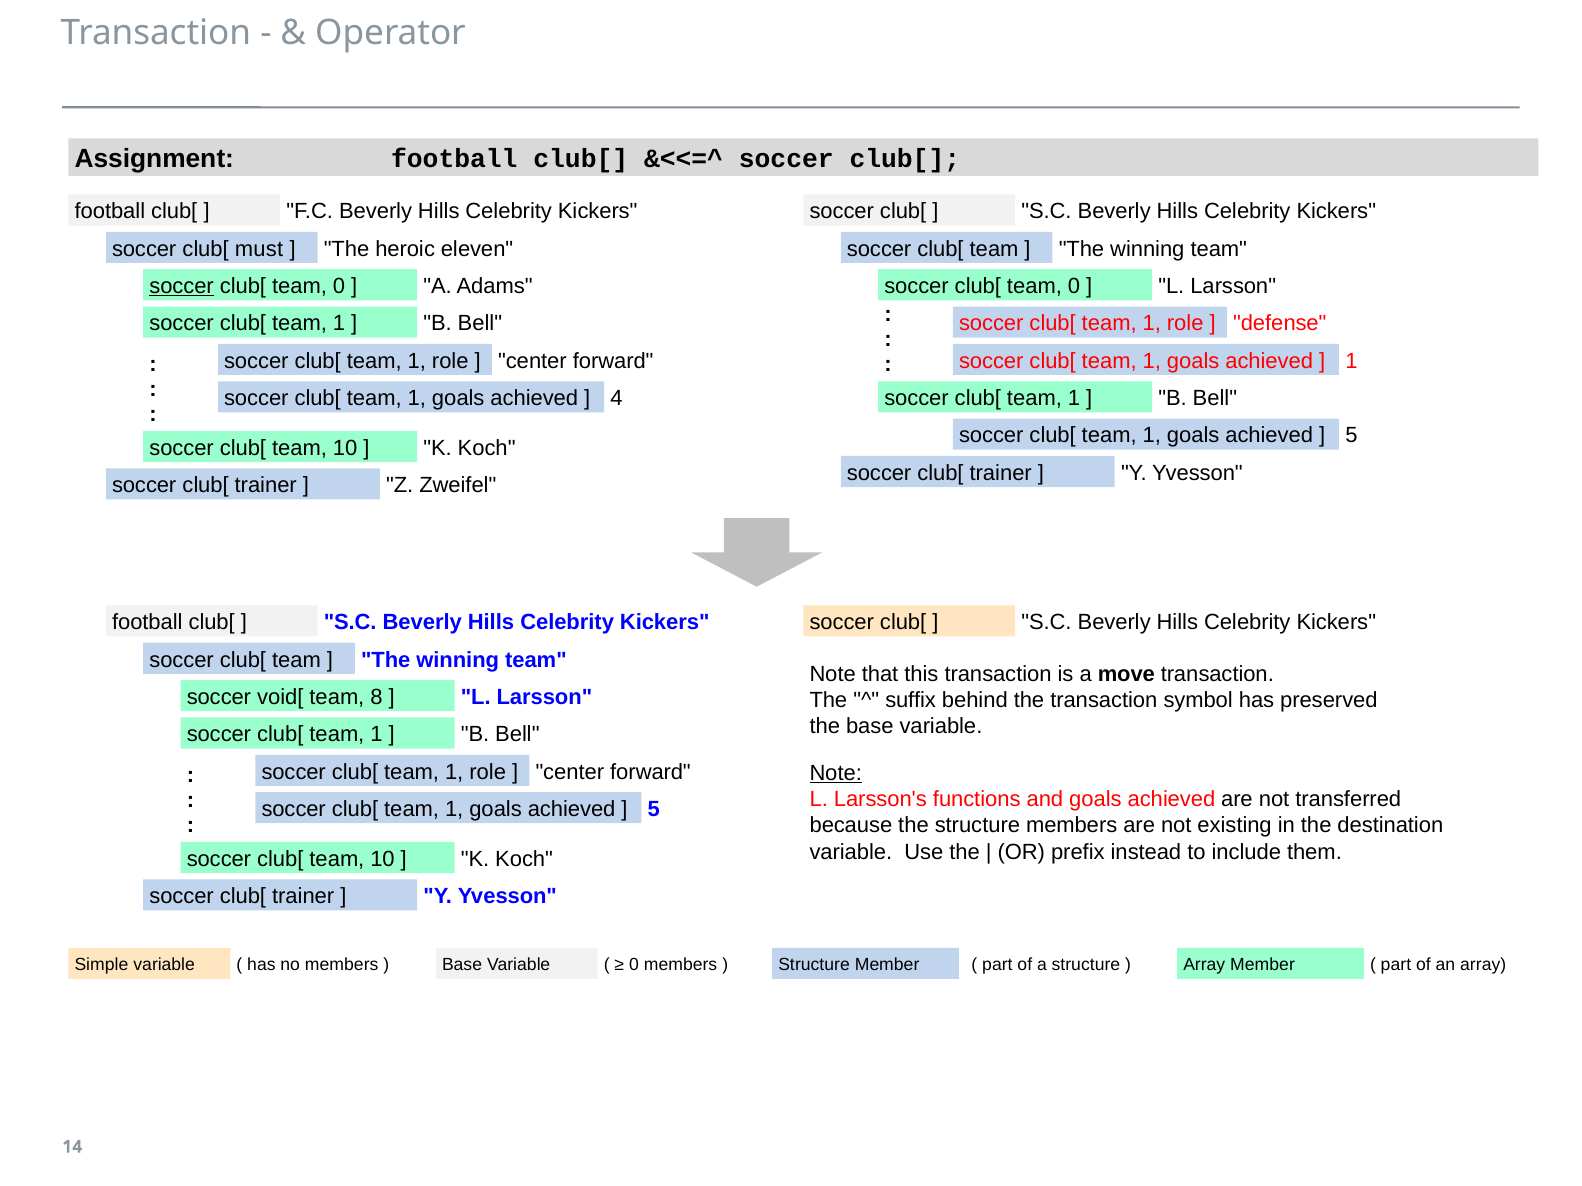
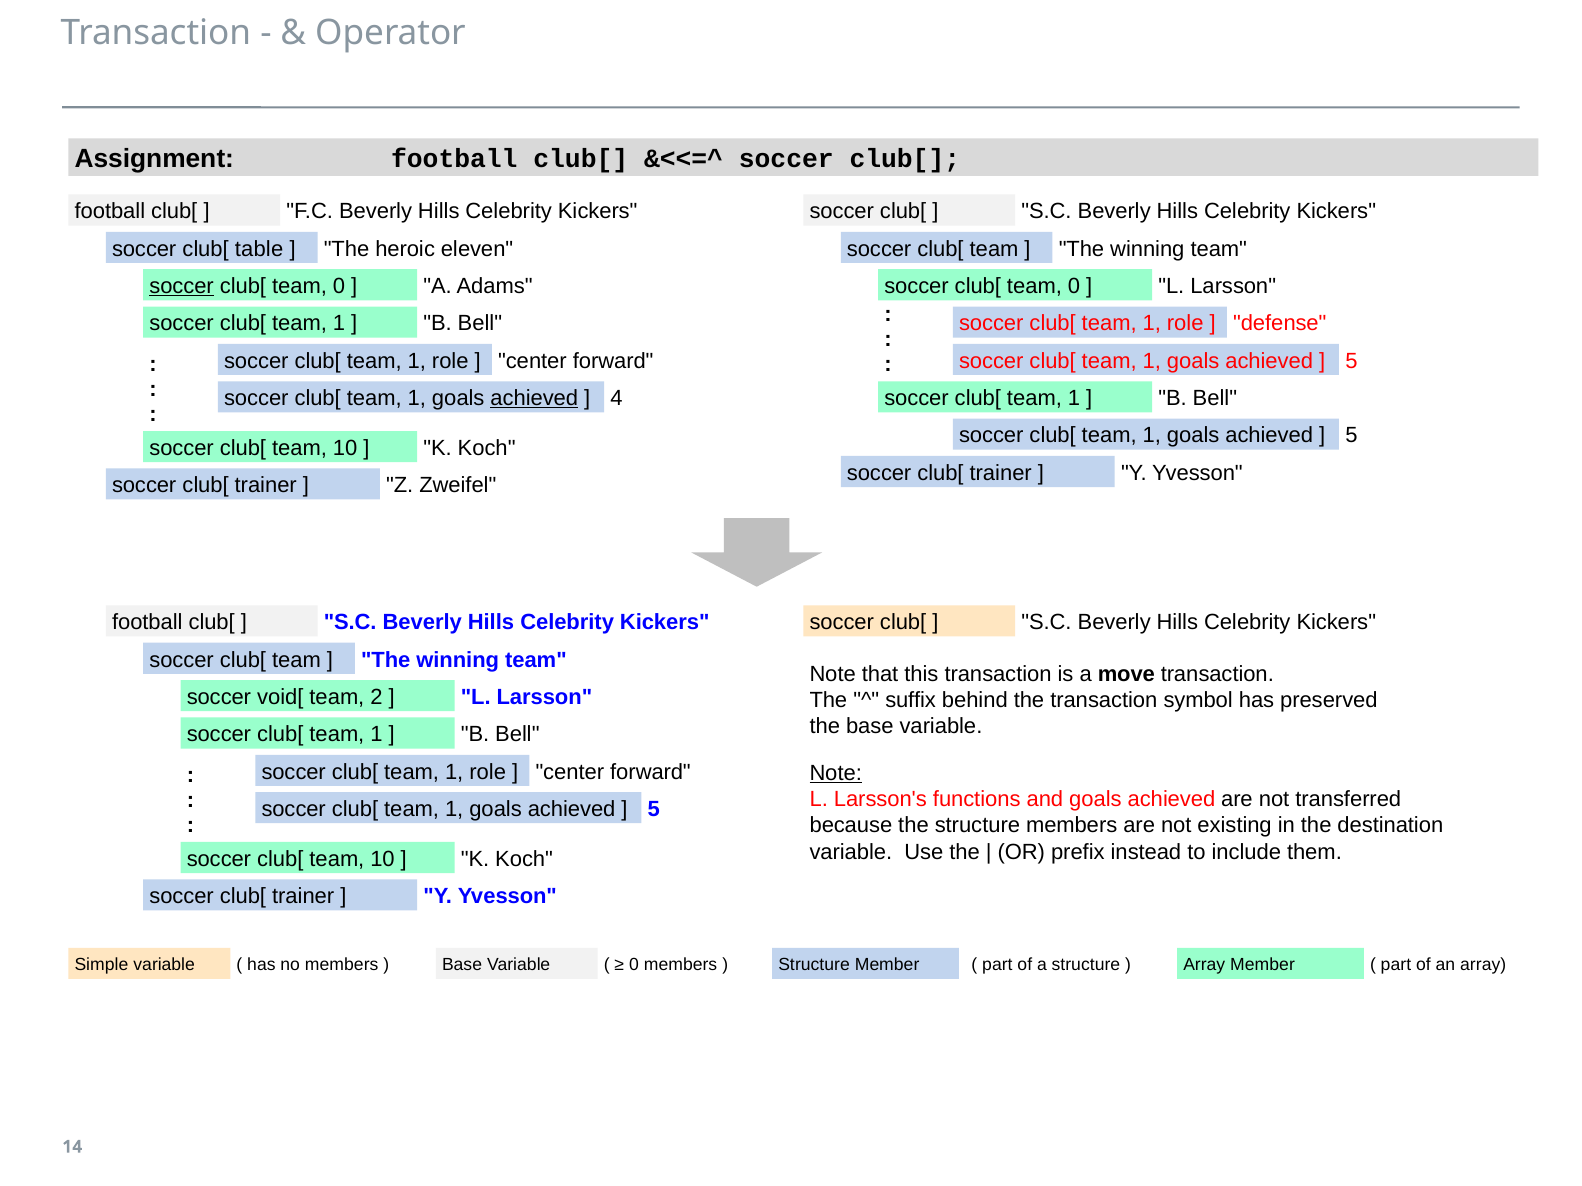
must: must -> table (259, 249)
1: 1 -> 5 (1351, 361)
achieved underline: none -> present (534, 399)
8: 8 -> 2 (376, 697)
